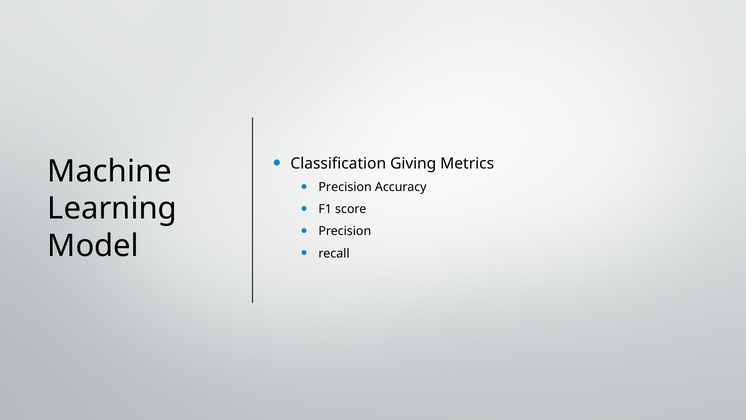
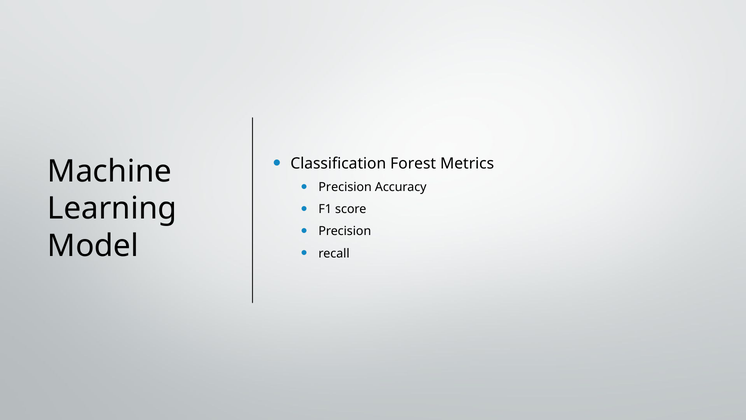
Giving: Giving -> Forest (413, 163)
